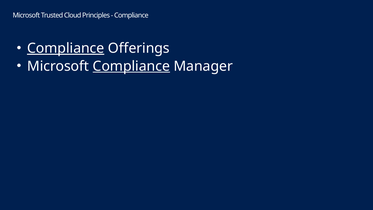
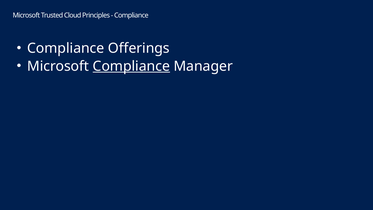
Compliance underline: present -> none (66, 48)
